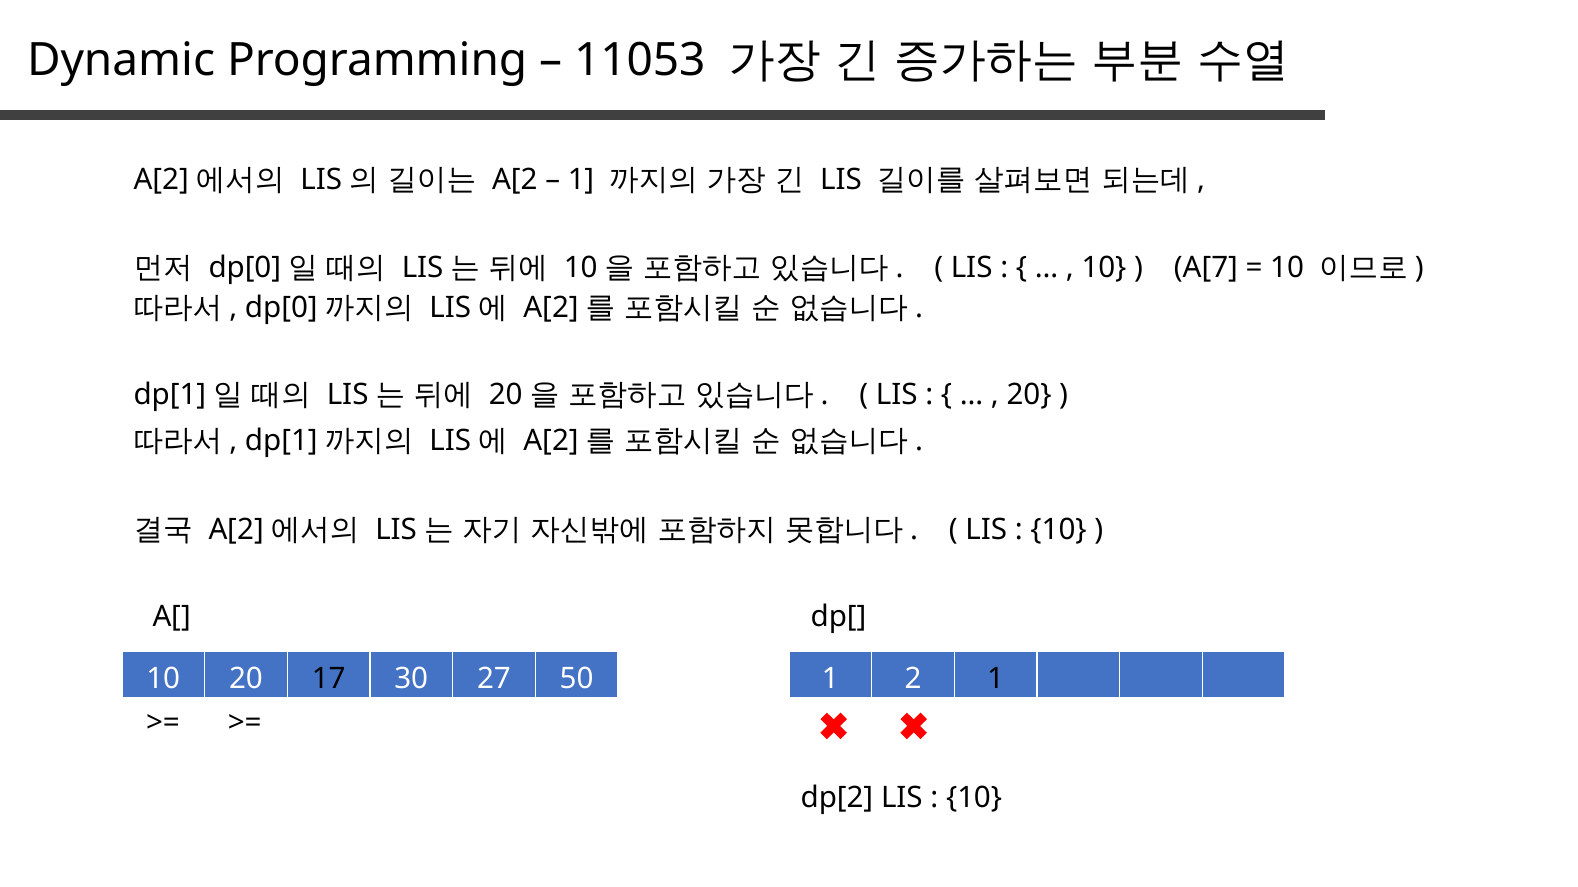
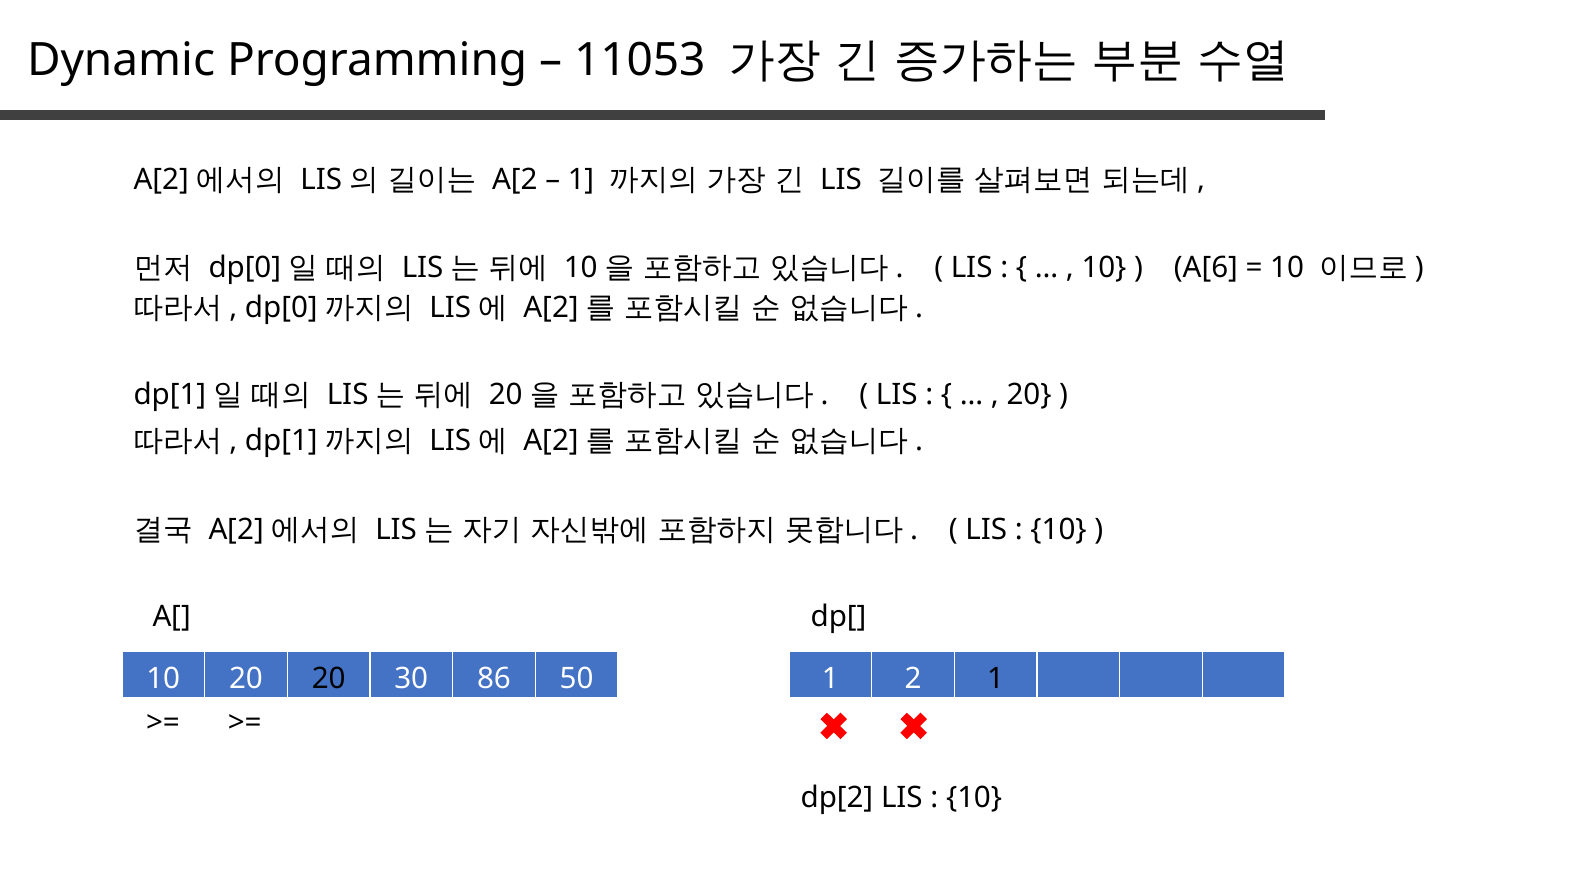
A[7: A[7 -> A[6 (1206, 268)
20 17: 17 -> 20 (329, 679)
27: 27 -> 86 (494, 679)
